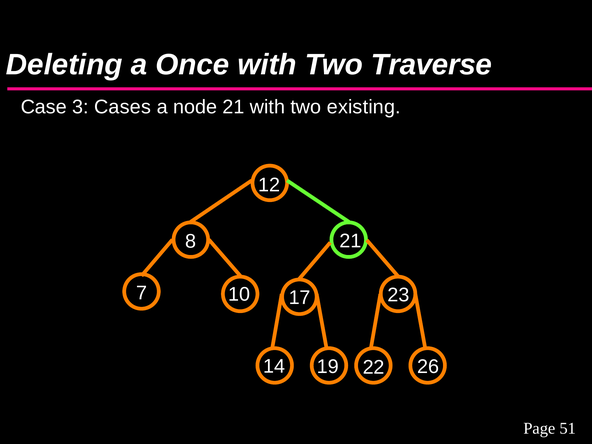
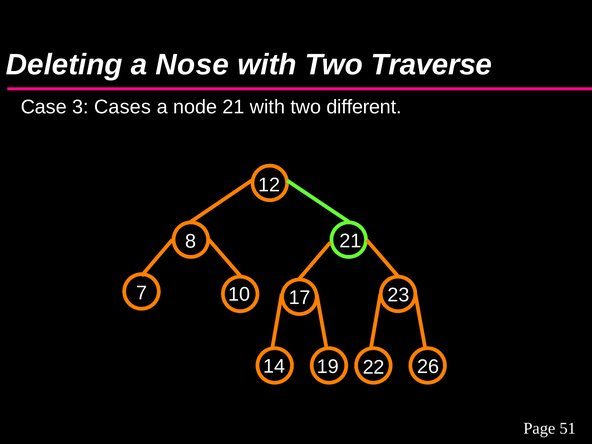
Once: Once -> Nose (192, 65)
existing: existing -> different (364, 107)
